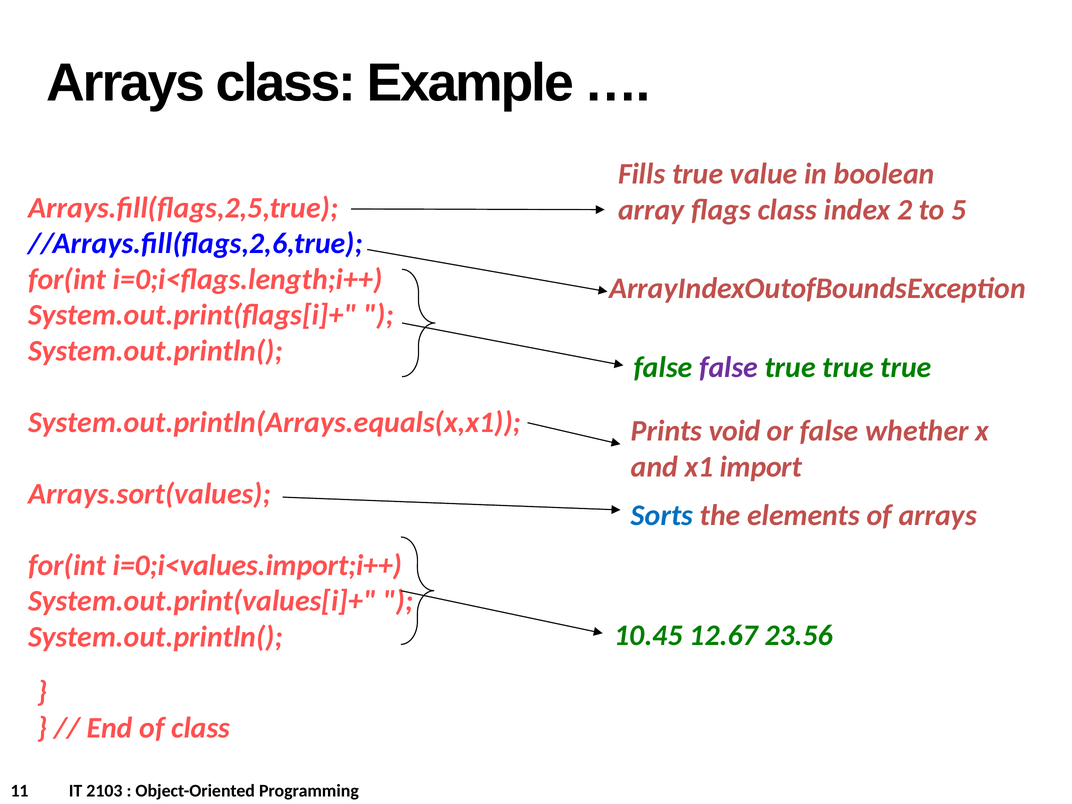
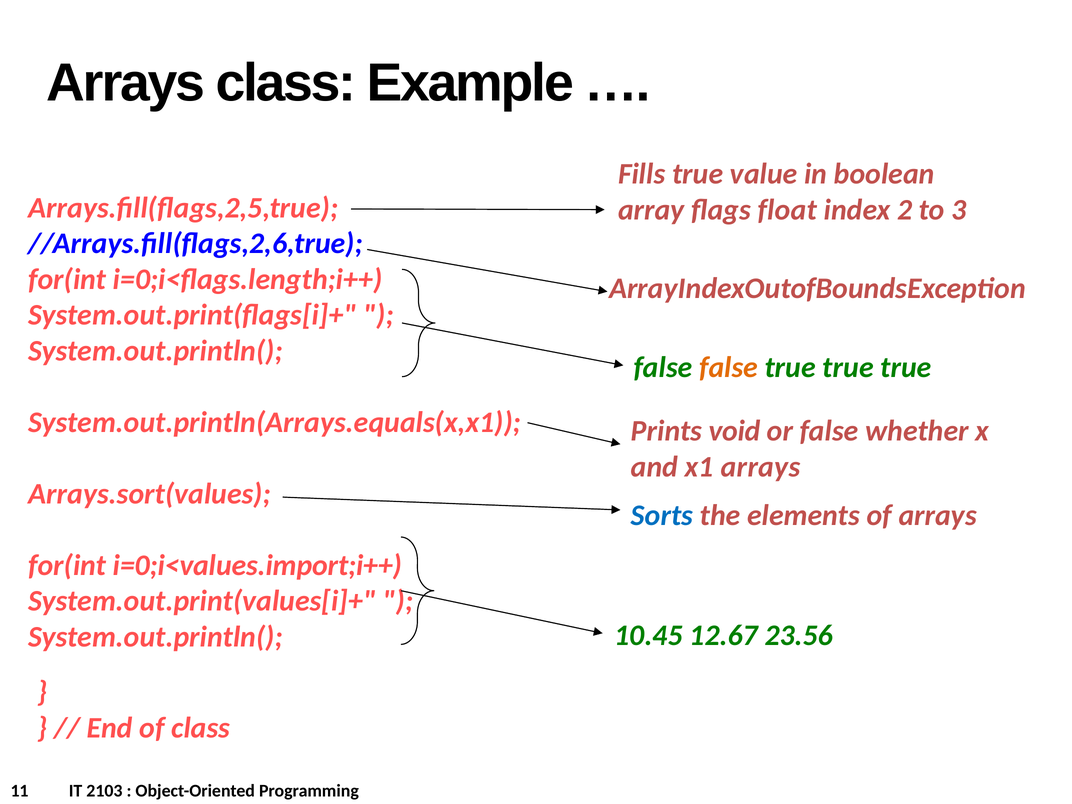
flags class: class -> float (787, 210)
5: 5 -> 3 (959, 210)
false colour: purple -> orange (729, 368)
x1 import: import -> arrays (761, 467)
